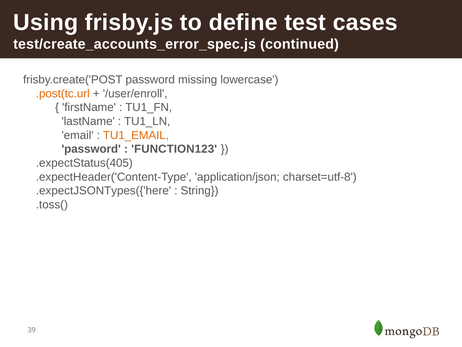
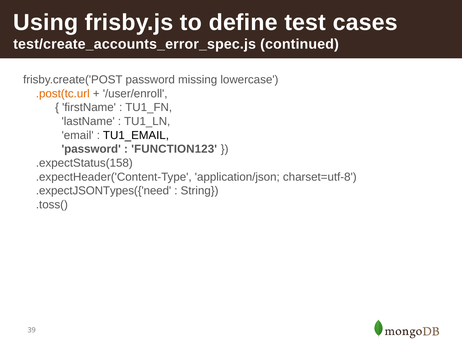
TU1_EMAIL colour: orange -> black (136, 135)
.expectStatus(405: .expectStatus(405 -> .expectStatus(158 (84, 163)
.expectJSONTypes({'here: .expectJSONTypes({'here -> .expectJSONTypes({'need (104, 190)
